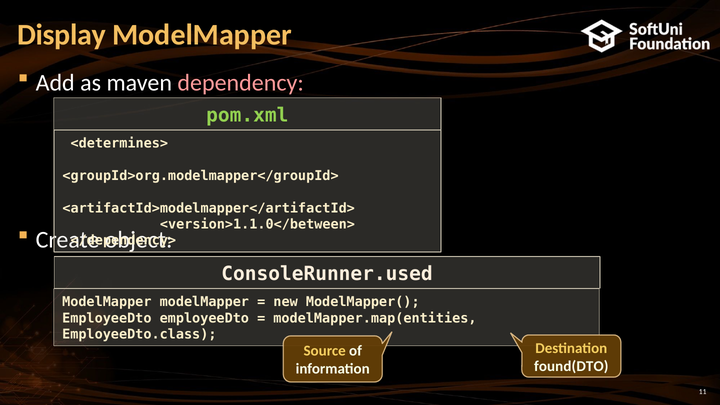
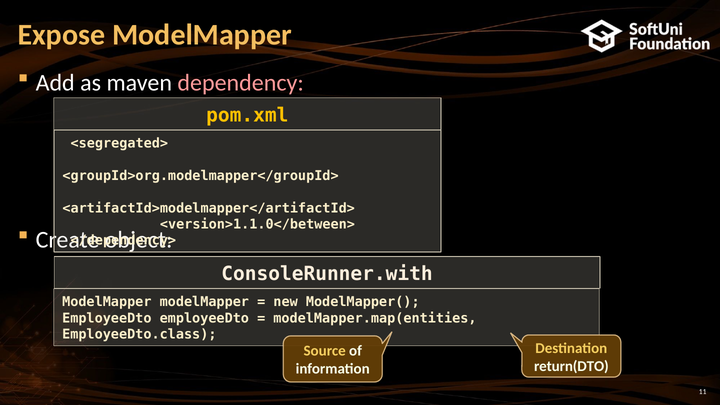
Display: Display -> Expose (61, 35)
pom.xml colour: light green -> yellow (247, 115)
<determines>: <determines> -> <segregated> (119, 143)
ConsoleRunner.used: ConsoleRunner.used -> ConsoleRunner.with (327, 274)
found(DTO: found(DTO -> return(DTO (571, 366)
